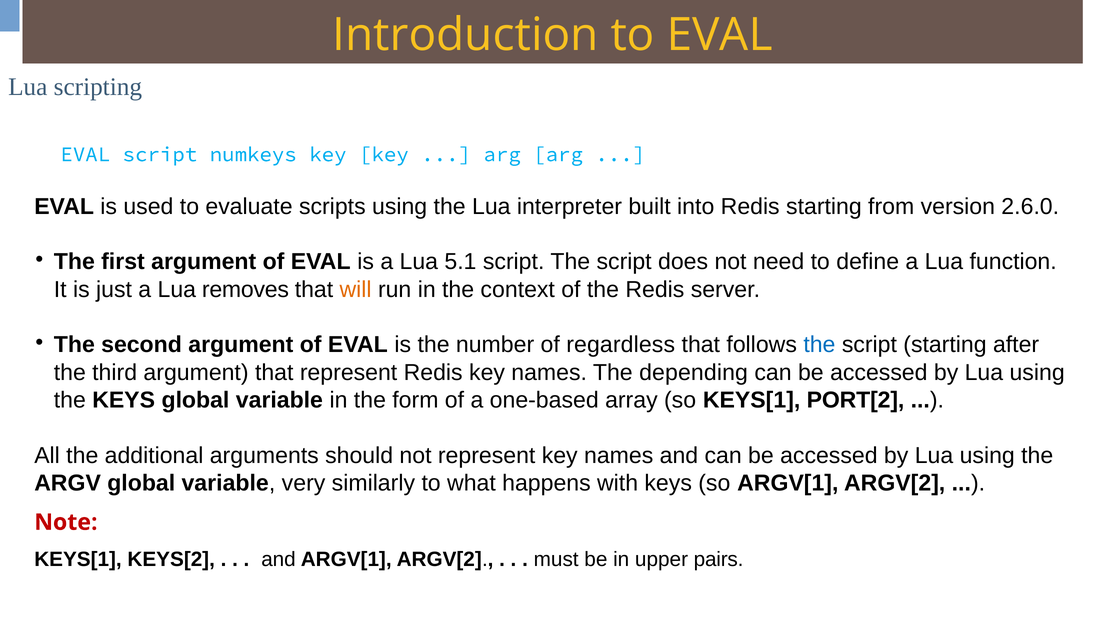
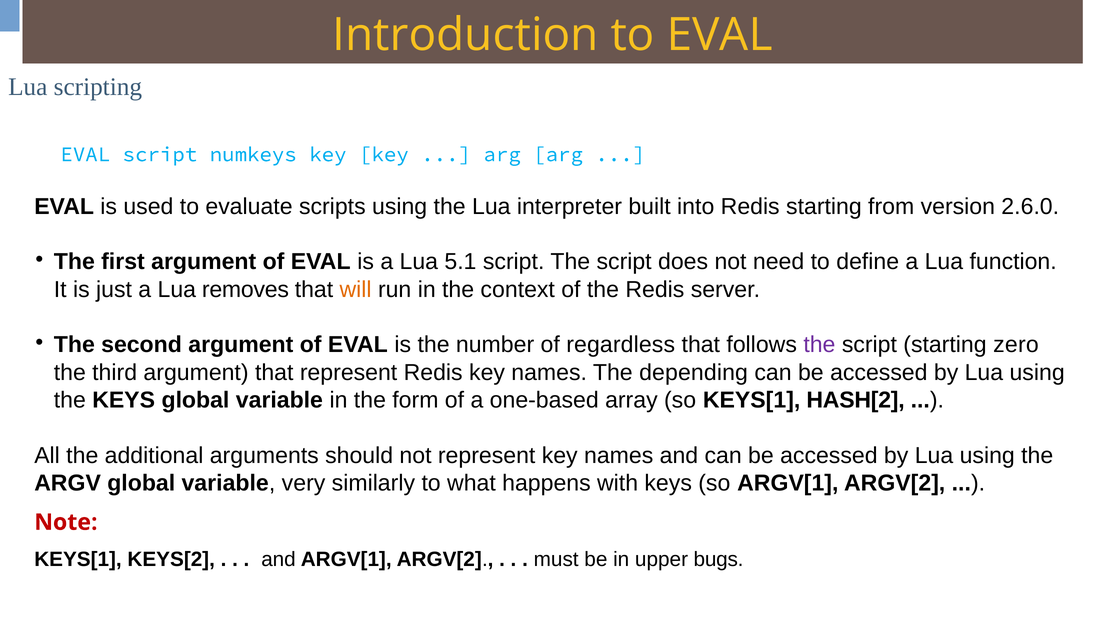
the colour: blue -> purple (819, 345)
after: after -> zero (1016, 345)
PORT[2: PORT[2 -> HASH[2 (856, 400)
pairs: pairs -> bugs (719, 559)
